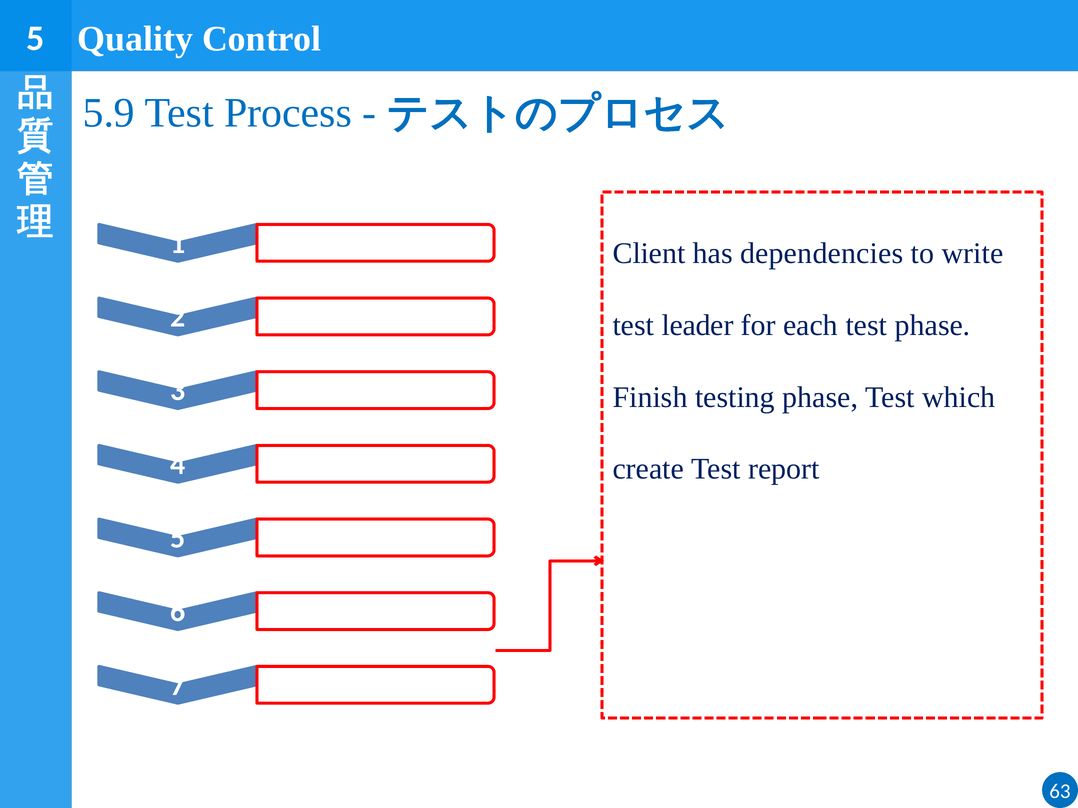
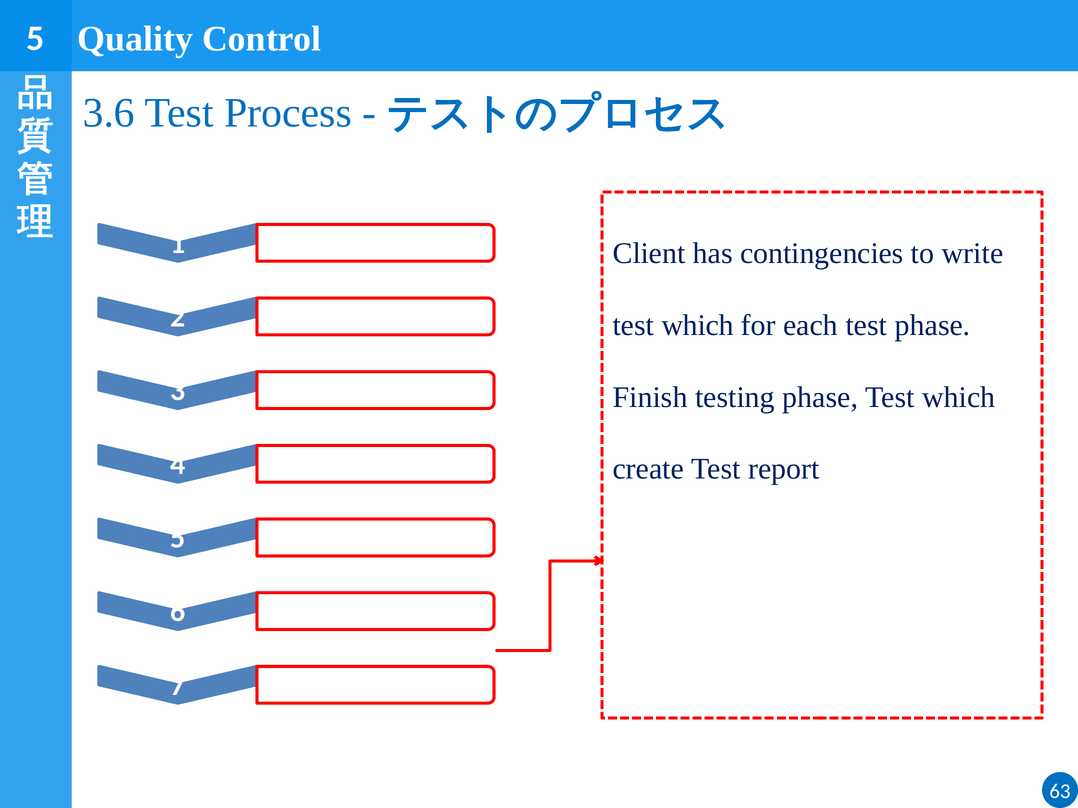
5.9: 5.9 -> 3.6 (109, 113)
dependencies: dependencies -> contingencies (822, 254)
leader: leader -> which (698, 325)
